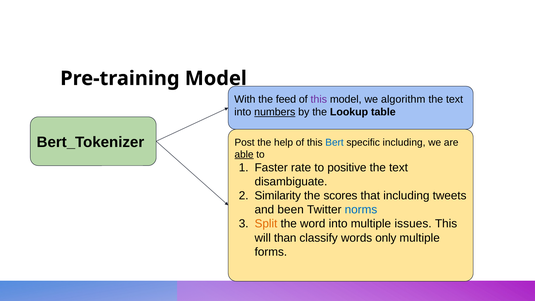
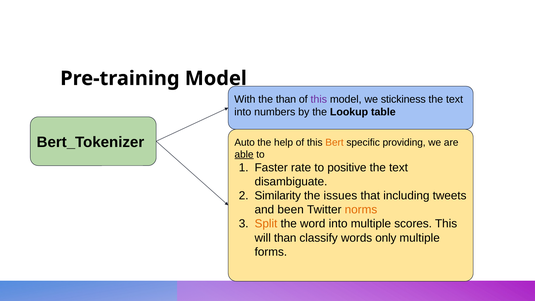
the feed: feed -> than (286, 99)
algorithm: algorithm -> stickiness (403, 99)
numbers underline: present -> none (275, 112)
Post: Post -> Auto (245, 142)
Bert colour: blue -> orange (335, 142)
specific including: including -> providing (404, 142)
scores: scores -> issues (340, 196)
norms colour: blue -> orange (361, 210)
issues: issues -> scores (413, 224)
